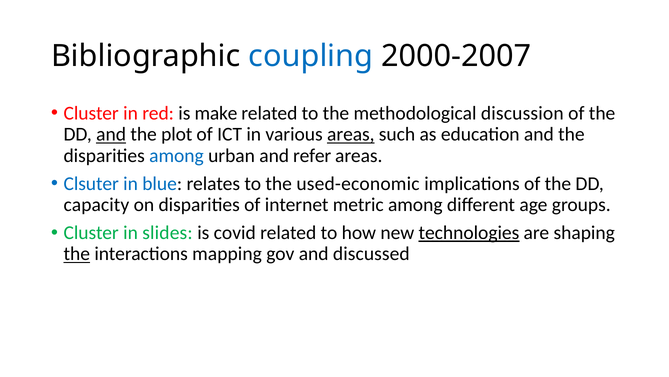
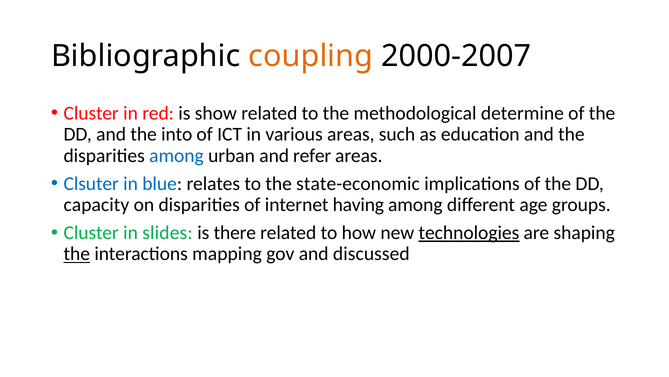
coupling colour: blue -> orange (311, 56)
make: make -> show (216, 113)
discussion: discussion -> determine (522, 113)
and underline: present -> none (111, 134)
plot: plot -> into (177, 134)
areas underline: present -> none (351, 134)
used-economic: used-economic -> state-economic (358, 183)
metric: metric -> having (358, 204)
covid: covid -> there (235, 232)
